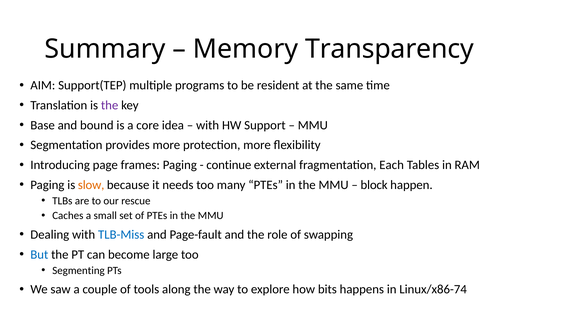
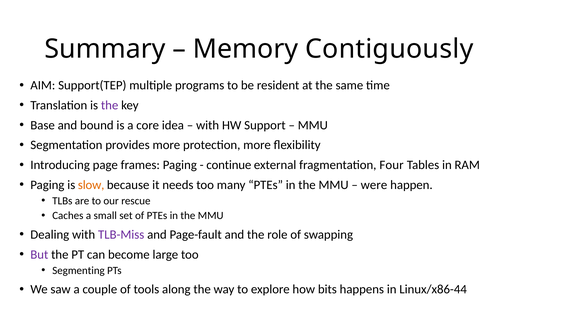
Transparency: Transparency -> Contiguously (389, 49)
Each: Each -> Four (392, 165)
block: block -> were (374, 185)
TLB-Miss colour: blue -> purple (121, 234)
But colour: blue -> purple (39, 254)
Linux/x86-74: Linux/x86-74 -> Linux/x86-44 (433, 289)
